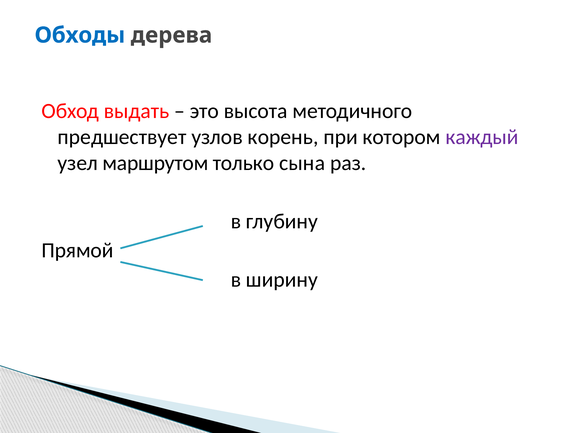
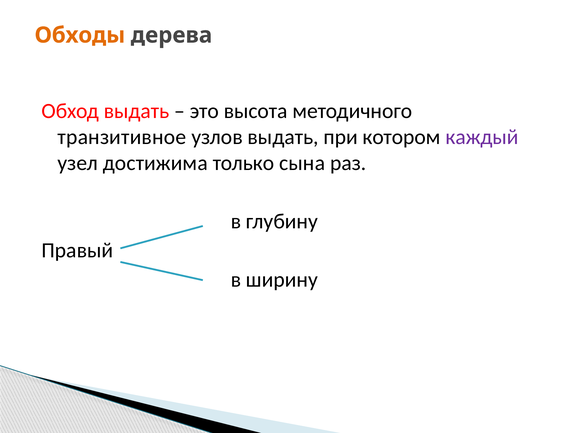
Обходы colour: blue -> orange (80, 35)
предшествует: предшествует -> транзитивное (122, 137)
узлов корень: корень -> выдать (283, 137)
маршрутом: маршрутом -> достижима (155, 163)
Прямой: Прямой -> Правый (77, 250)
